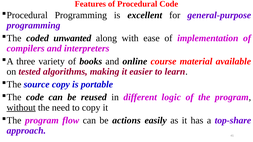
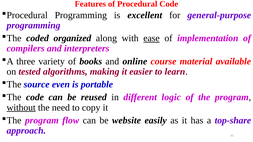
unwanted: unwanted -> organized (72, 38)
ease underline: none -> present (152, 38)
source copy: copy -> even (61, 85)
actions: actions -> website (127, 121)
